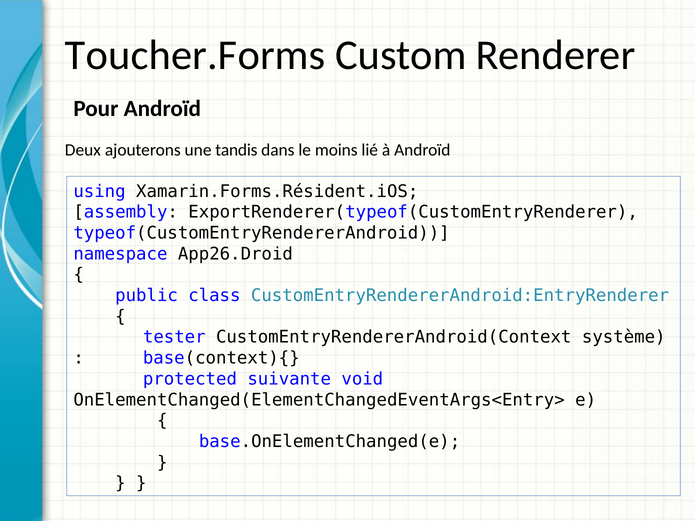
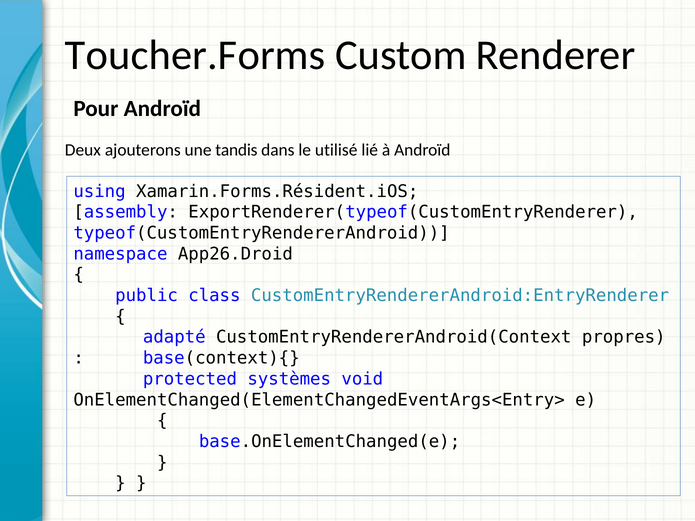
moins: moins -> utilisé (336, 150)
tester: tester -> adapté (174, 337)
système: système -> propres (624, 337)
suivante: suivante -> systèmes (289, 379)
